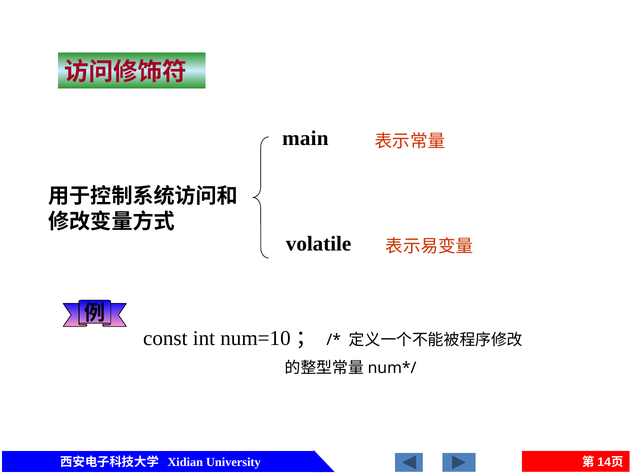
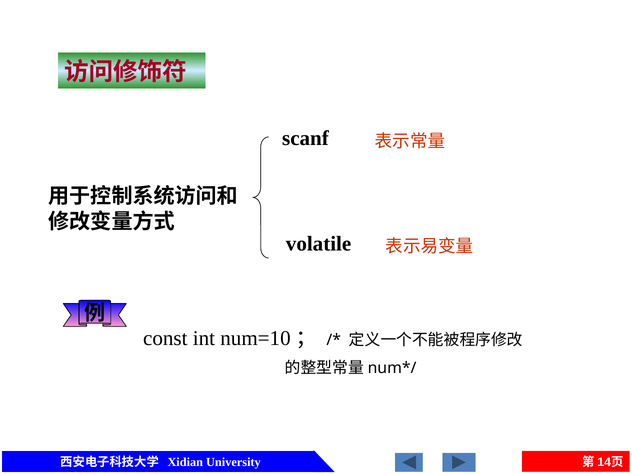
main: main -> scanf (305, 138)
